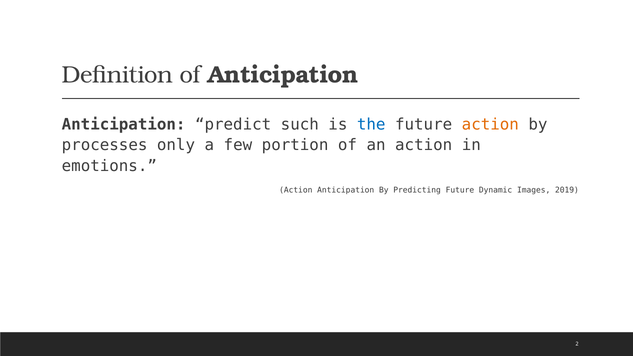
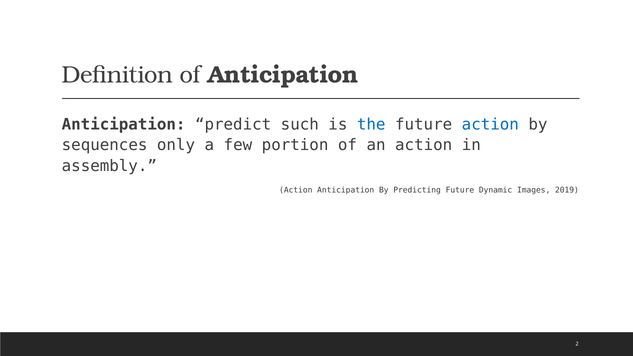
action colour: orange -> blue (490, 124)
processes: processes -> sequences (105, 145)
emotions: emotions -> assembly (109, 166)
